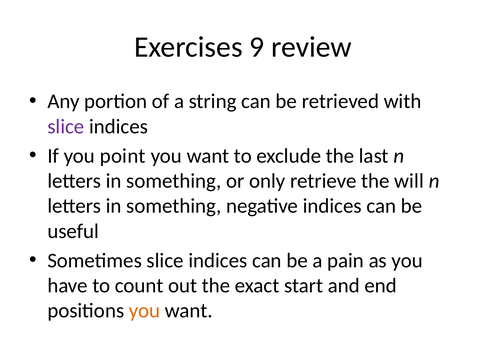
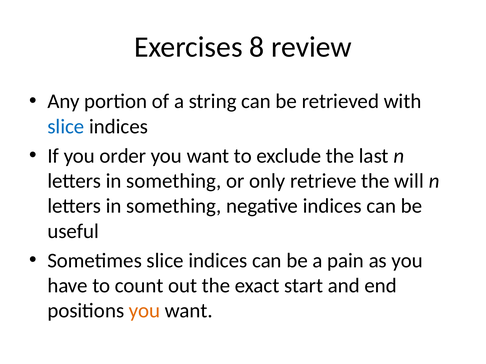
9: 9 -> 8 (257, 47)
slice colour: purple -> blue (66, 127)
point: point -> order (123, 156)
